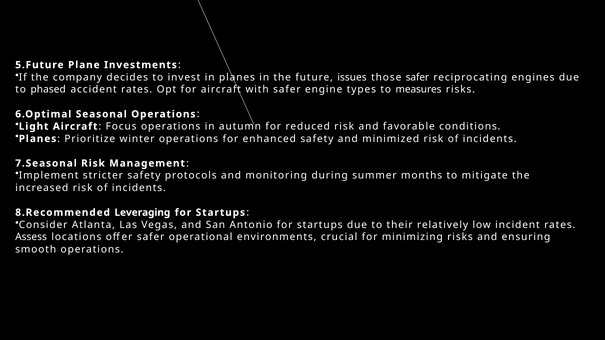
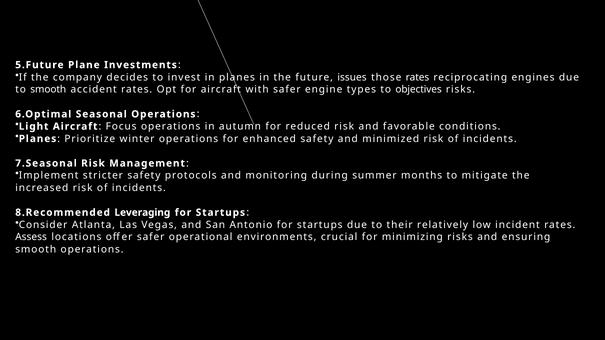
those safer: safer -> rates (417, 77)
to phased: phased -> smooth (48, 90)
measures: measures -> objectives (419, 90)
